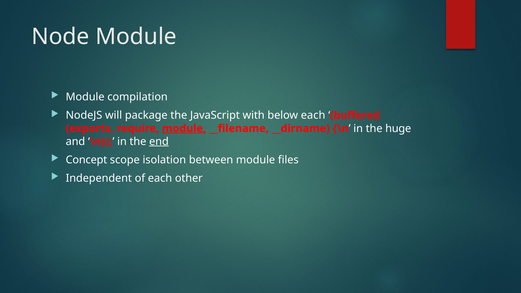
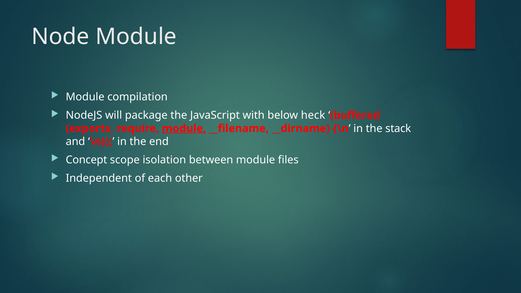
below each: each -> heck (313, 115)
huge: huge -> stack (398, 128)
end underline: present -> none (159, 141)
